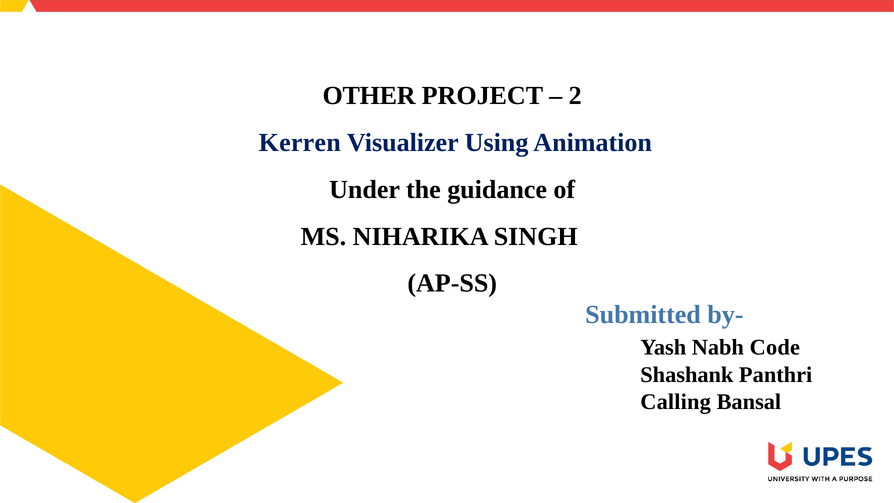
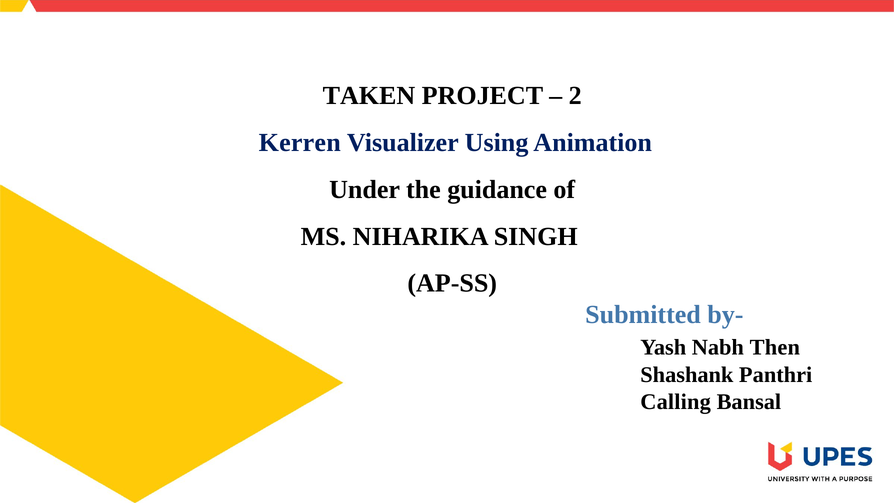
OTHER: OTHER -> TAKEN (369, 95)
Code: Code -> Then (775, 347)
